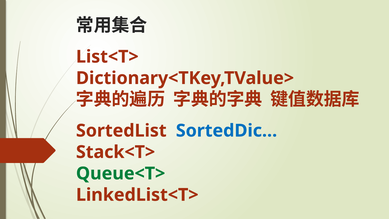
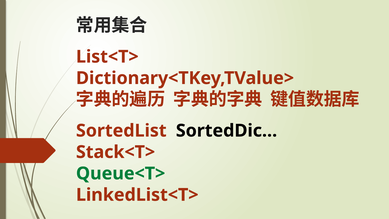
SortedDic… colour: blue -> black (227, 131)
